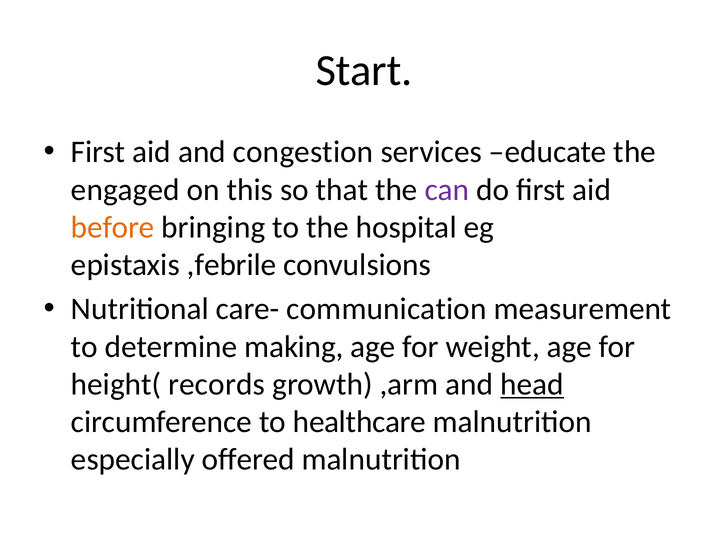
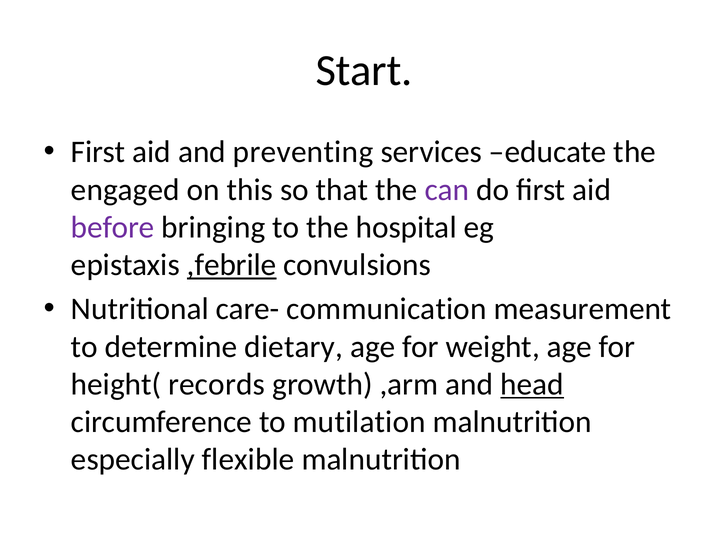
congestion: congestion -> preventing (303, 152)
before colour: orange -> purple (113, 227)
,febrile underline: none -> present (232, 265)
making: making -> dietary (294, 347)
healthcare: healthcare -> mutilation (359, 422)
offered: offered -> flexible (248, 460)
